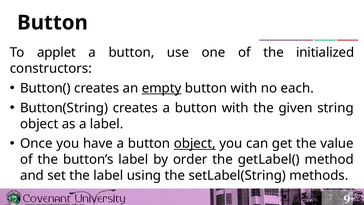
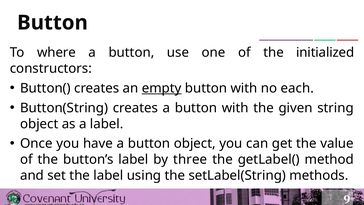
applet: applet -> where (56, 52)
object underline: present -> none (195, 143)
order: order -> three (190, 159)
